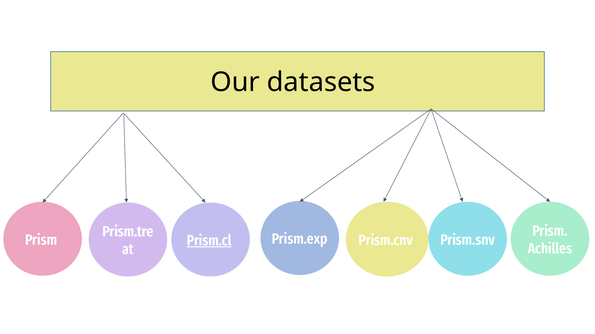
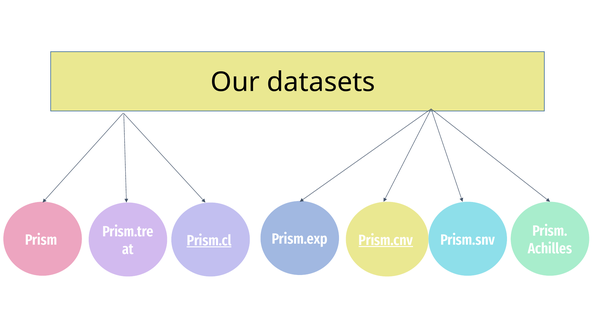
Prism.cnv underline: none -> present (386, 241)
